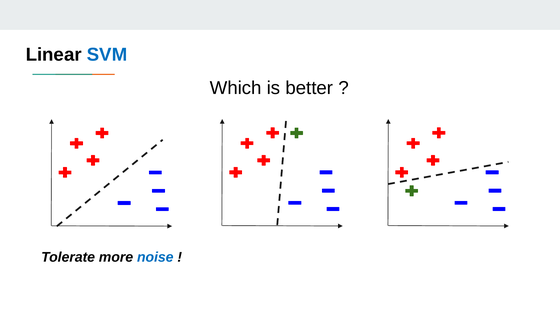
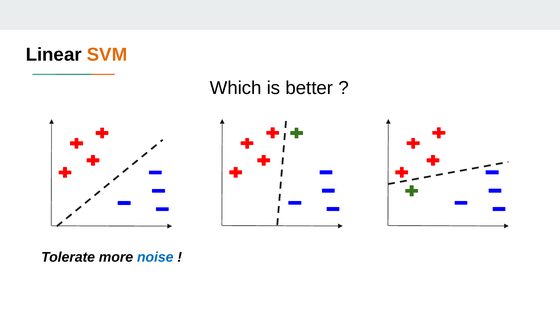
SVM colour: blue -> orange (107, 55)
